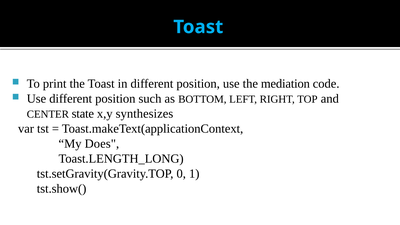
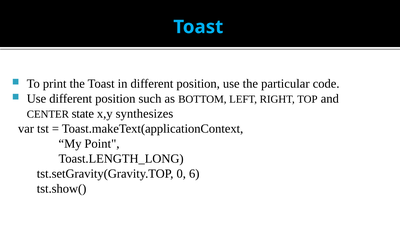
mediation: mediation -> particular (285, 84)
Does: Does -> Point (102, 144)
1: 1 -> 6 (194, 174)
